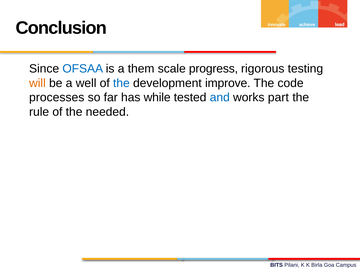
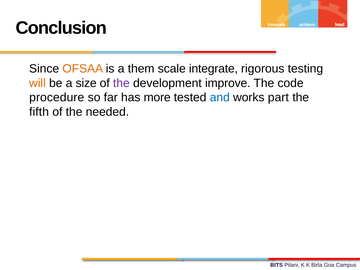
OFSAA colour: blue -> orange (83, 69)
progress: progress -> integrate (213, 69)
well: well -> size (86, 83)
the colour: blue -> purple (121, 83)
processes: processes -> procedure (57, 97)
while: while -> more (157, 97)
rule: rule -> fifth (39, 112)
